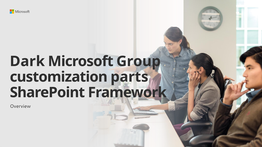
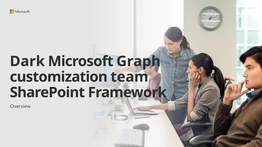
Group: Group -> Graph (139, 61)
parts: parts -> team (129, 77)
